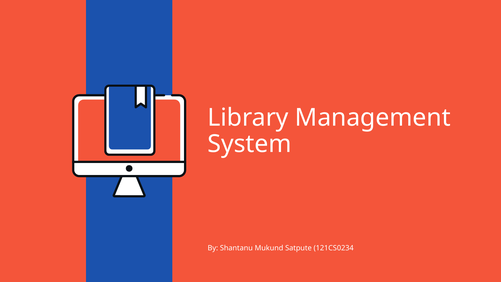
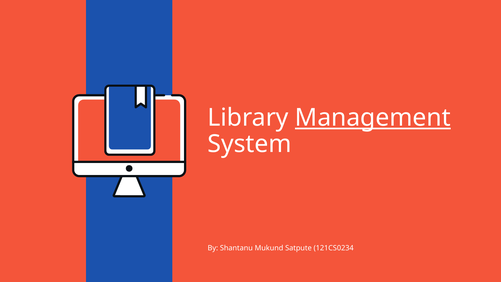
Management underline: none -> present (373, 118)
